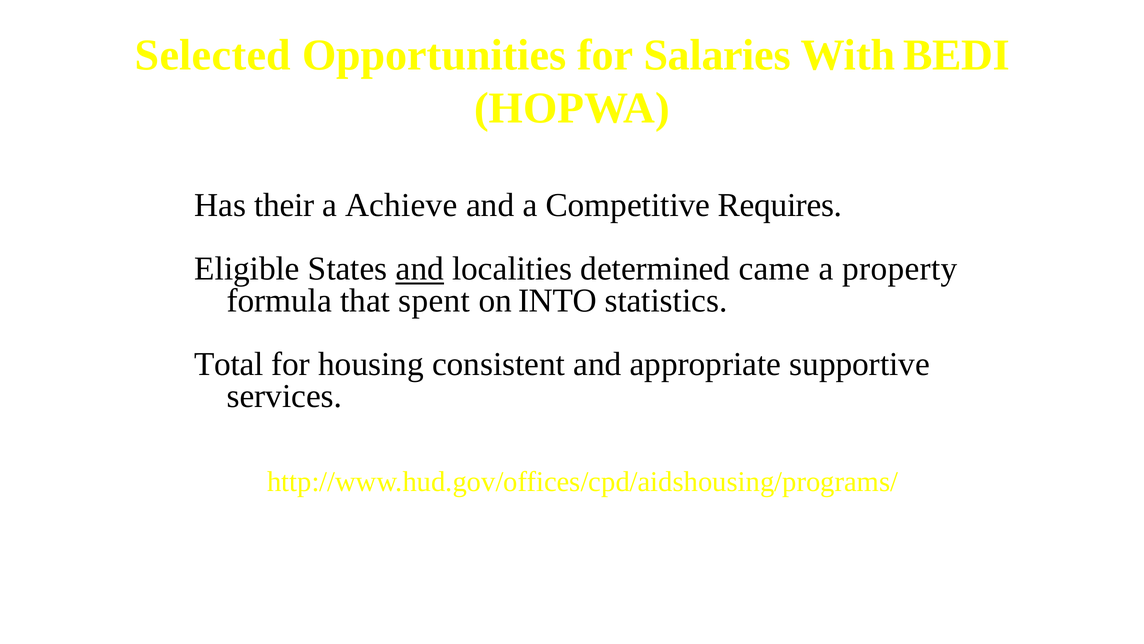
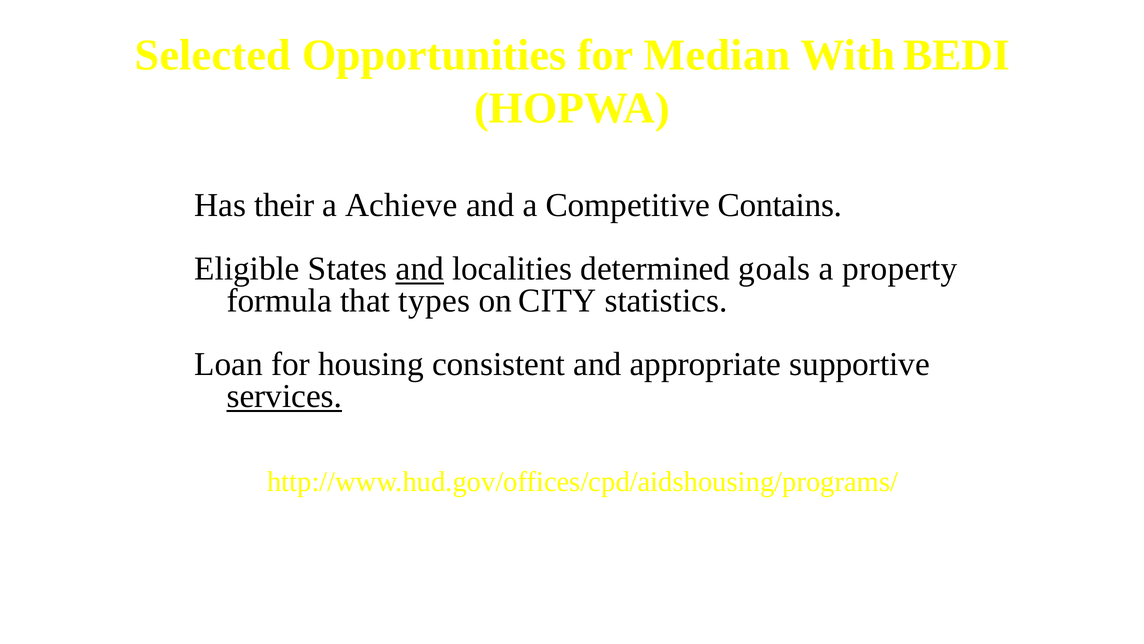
Salaries: Salaries -> Median (717, 55)
Requires: Requires -> Contains (780, 205)
came: came -> goals (774, 269)
spent: spent -> types (434, 301)
INTO: INTO -> CITY (557, 301)
Total: Total -> Loan (229, 364)
services underline: none -> present (284, 396)
